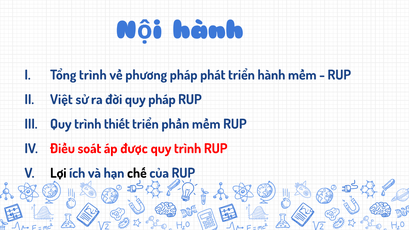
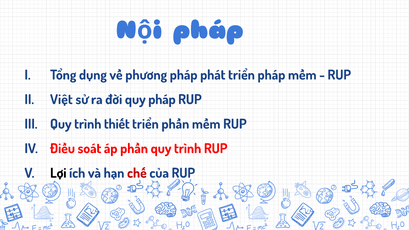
hành: hành -> pháp (208, 30)
Tổng trình: trình -> dụng (93, 75)
triển hành: hành -> pháp (271, 75)
áp được: được -> phần (134, 149)
chế colour: black -> red (137, 173)
